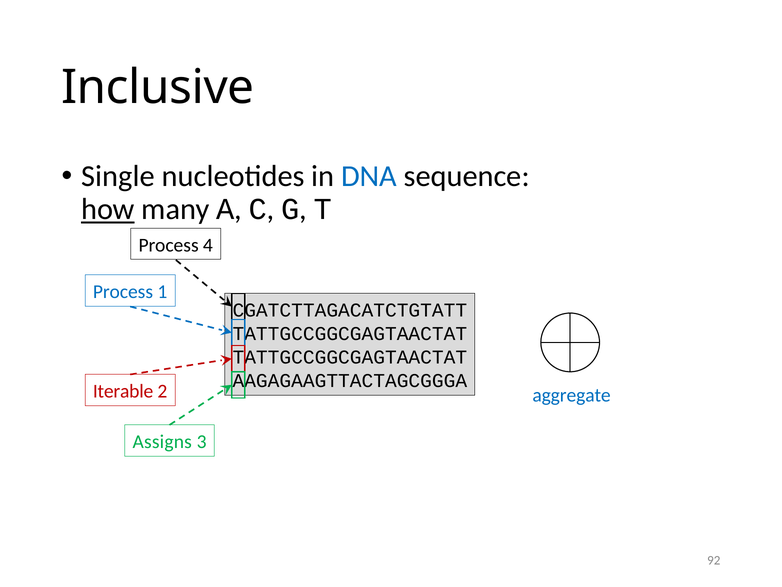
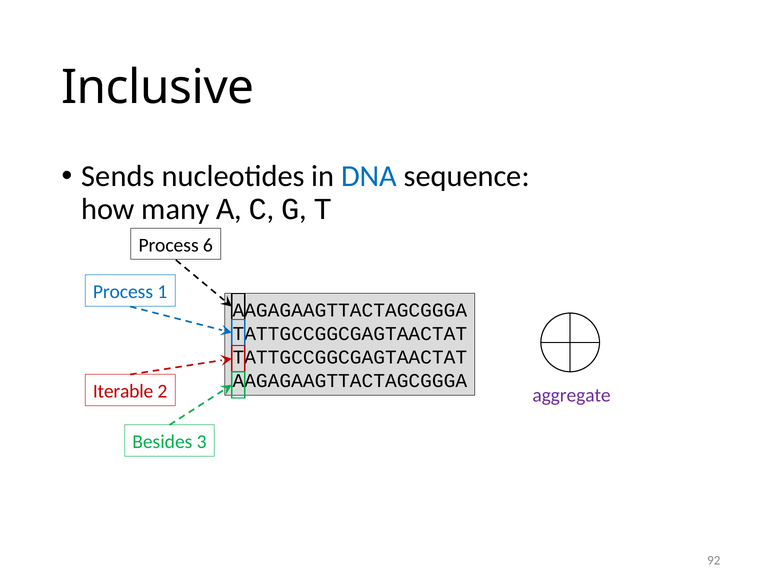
Single: Single -> Sends (118, 176)
how underline: present -> none (108, 209)
4: 4 -> 6 (208, 245)
CGATCTTAGACATCTGTATT: CGATCTTAGACATCTGTATT -> AAGAGAAGTTACTAGCGGGA (350, 310)
aggregate colour: blue -> purple (572, 395)
Assigns: Assigns -> Besides (162, 442)
